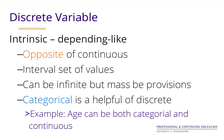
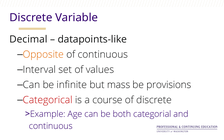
Intrinsic: Intrinsic -> Decimal (28, 39)
depending-like: depending-like -> datapoints-like (92, 39)
Categorical colour: blue -> red (48, 100)
helpful: helpful -> course (107, 100)
